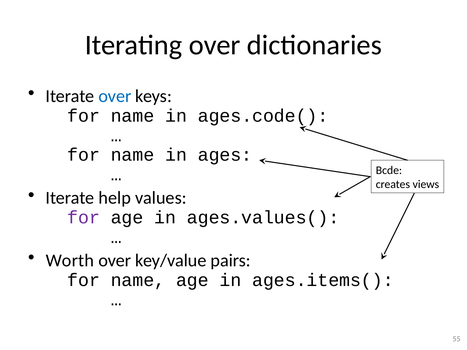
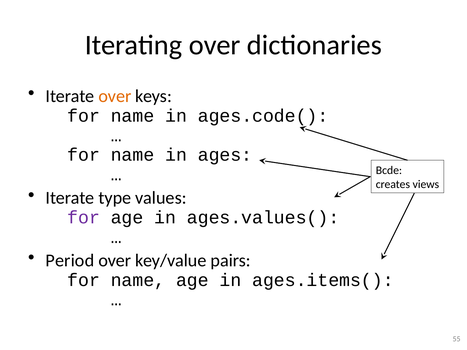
over colour: blue -> orange (115, 96)
help: help -> type (115, 198)
Worth: Worth -> Period (70, 261)
